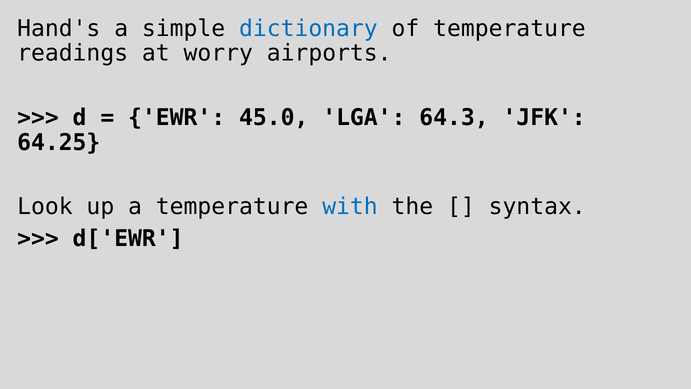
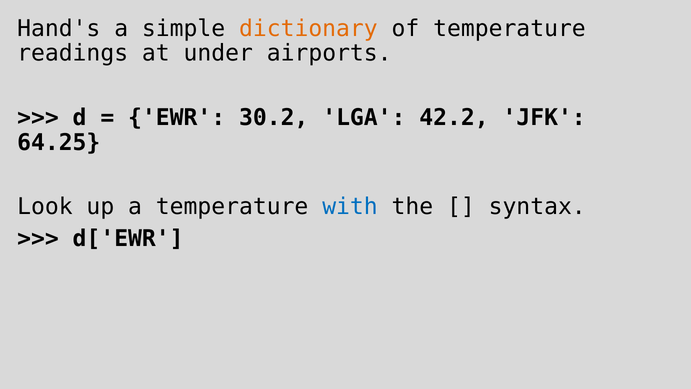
dictionary colour: blue -> orange (308, 28)
worry: worry -> under (218, 53)
45.0: 45.0 -> 30.2 (274, 118)
64.3: 64.3 -> 42.2 (454, 118)
